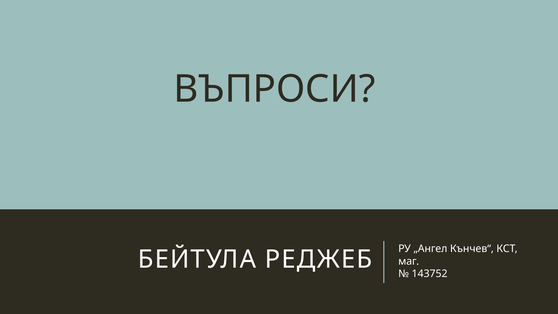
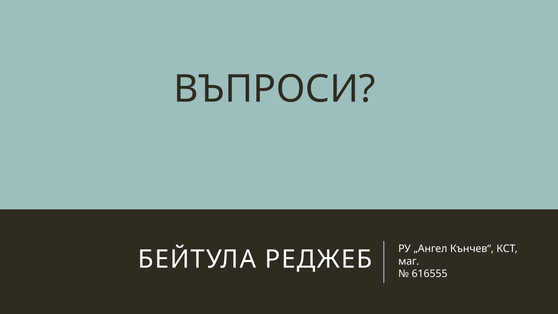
143752: 143752 -> 616555 (430, 274)
